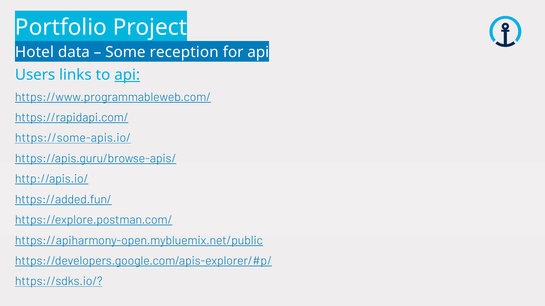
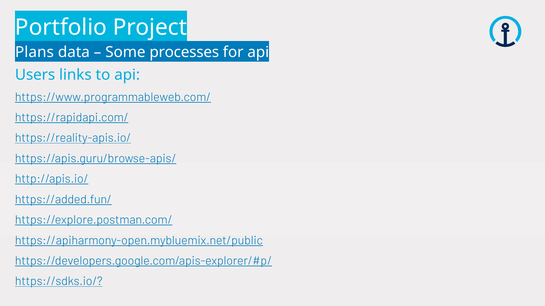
Hotel: Hotel -> Plans (34, 52)
reception: reception -> processes (184, 52)
api underline: present -> none (127, 75)
https://some-apis.io/: https://some-apis.io/ -> https://reality-apis.io/ (73, 138)
